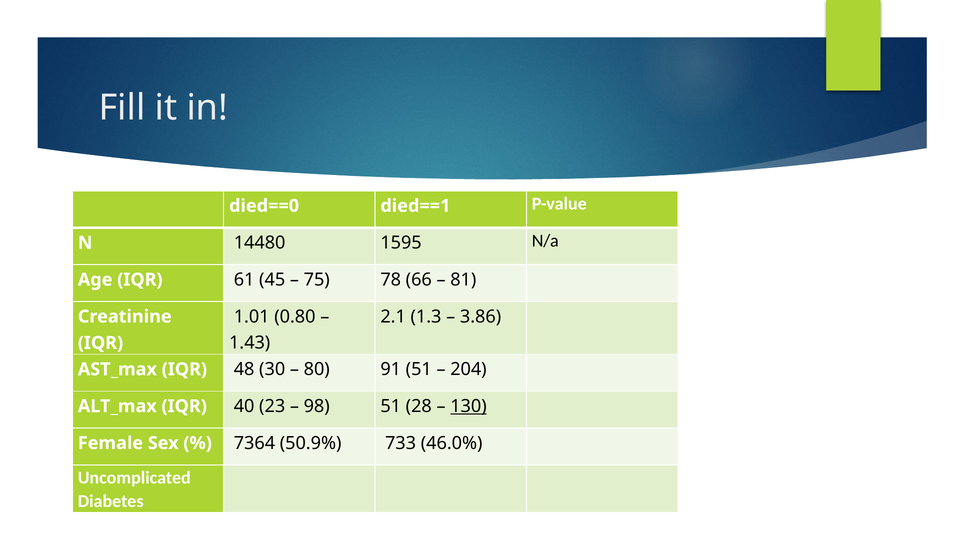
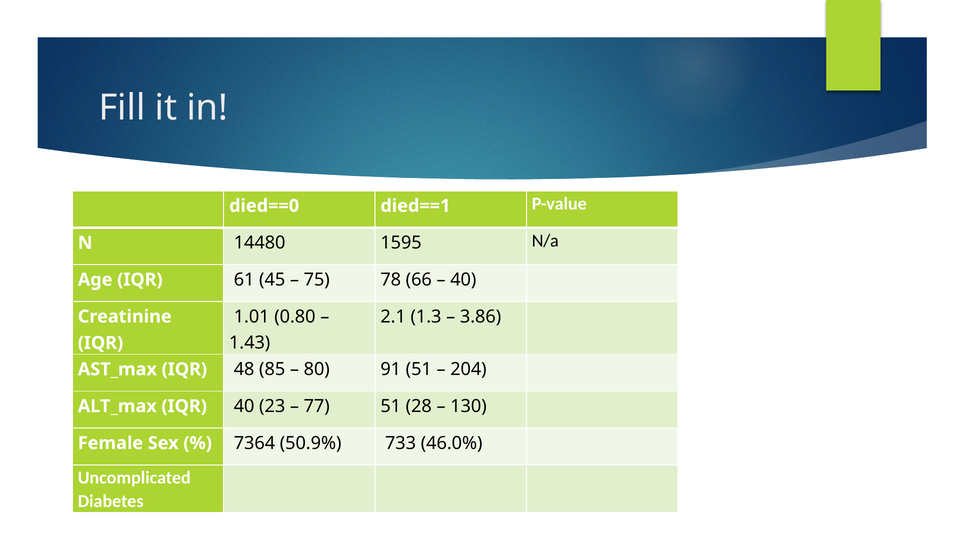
81: 81 -> 40 (463, 280)
30: 30 -> 85 (272, 369)
98: 98 -> 77 (317, 406)
130 underline: present -> none (468, 406)
